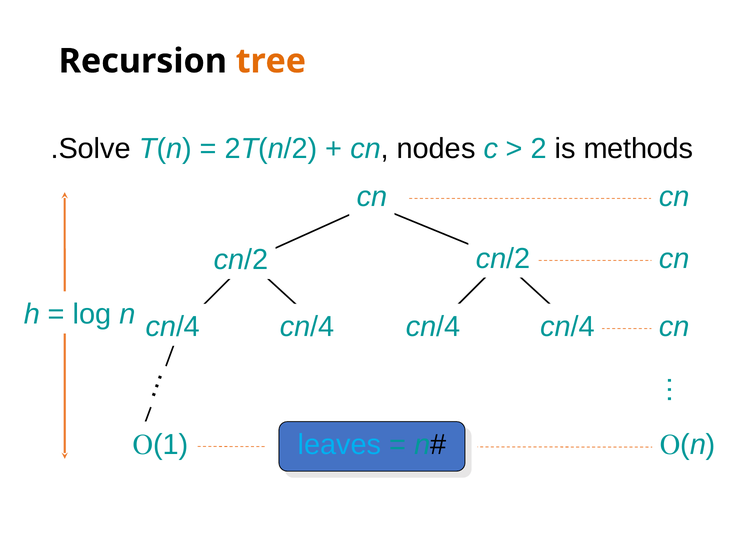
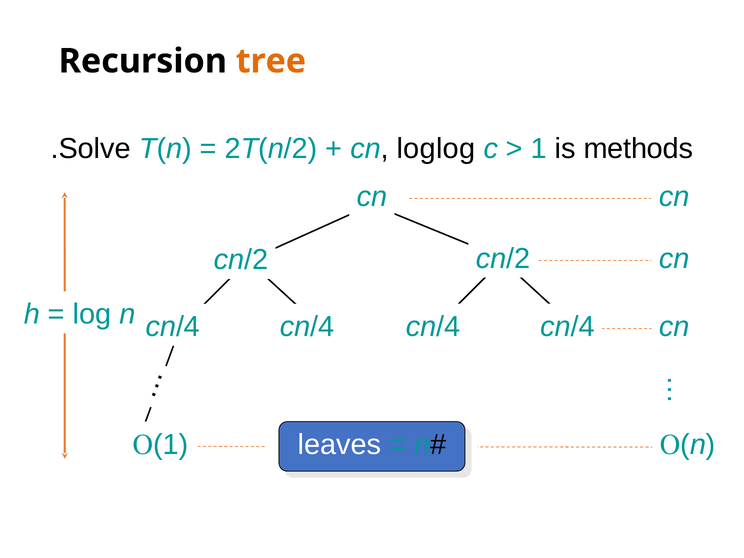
nodes: nodes -> loglog (436, 149)
2: 2 -> 1 (539, 149)
leaves colour: light blue -> white (340, 445)
